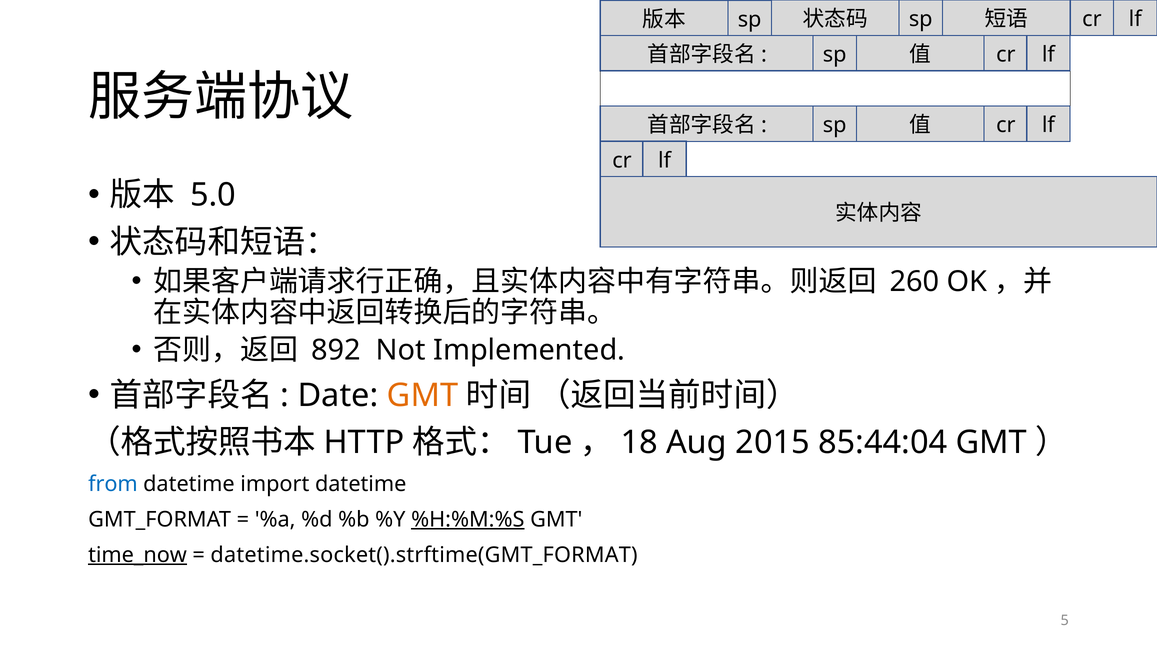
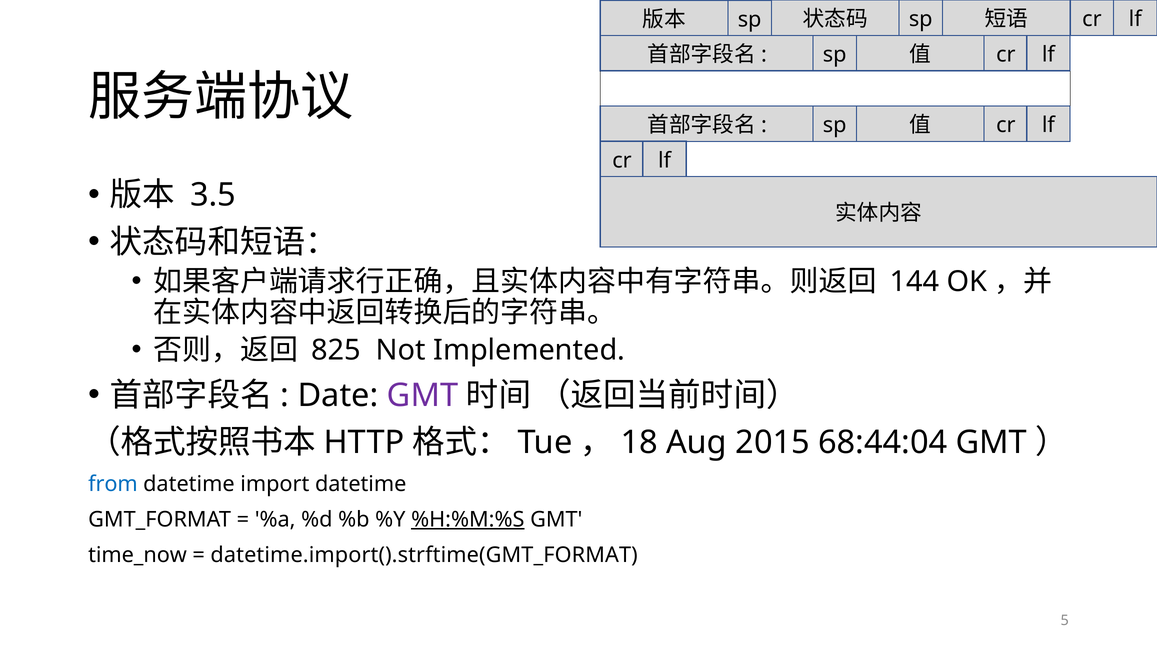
5.0: 5.0 -> 3.5 (213, 195)
260: 260 -> 144 (914, 281)
892: 892 -> 825 (336, 350)
GMT colour: orange -> purple (423, 395)
85:44:04: 85:44:04 -> 68:44:04 (883, 442)
time_now underline: present -> none (138, 555)
datetime.socket().strftime(GMT_FORMAT: datetime.socket().strftime(GMT_FORMAT -> datetime.import().strftime(GMT_FORMAT (424, 555)
